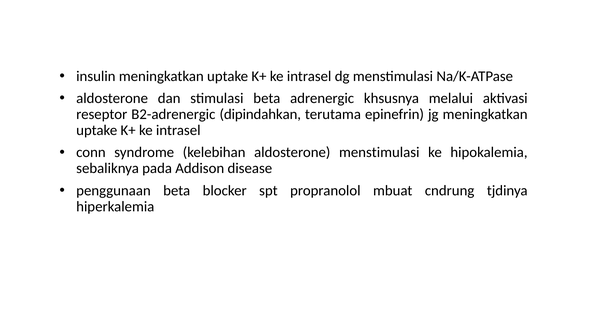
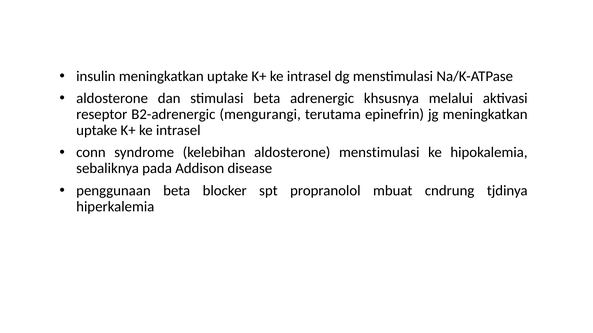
dipindahkan: dipindahkan -> mengurangi (260, 115)
